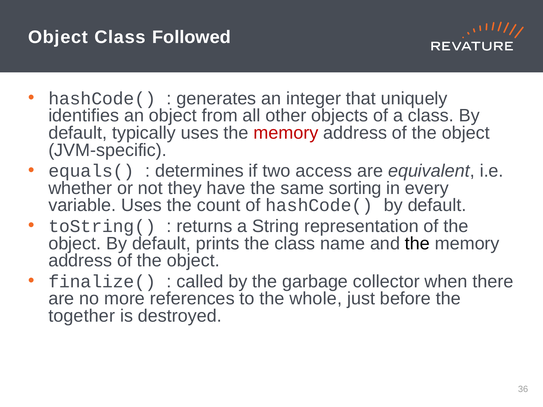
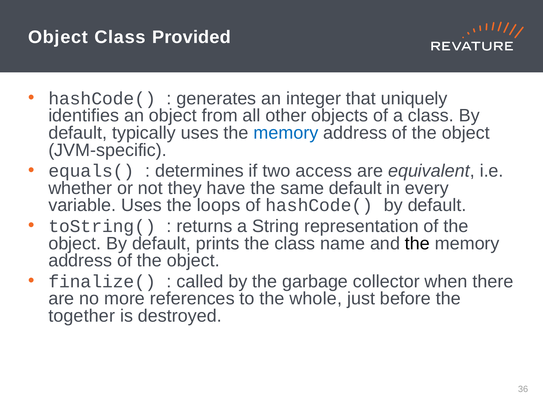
Followed: Followed -> Provided (192, 37)
memory colour: red -> blue (286, 133)
same sorting: sorting -> default (355, 188)
count: count -> loops (219, 206)
